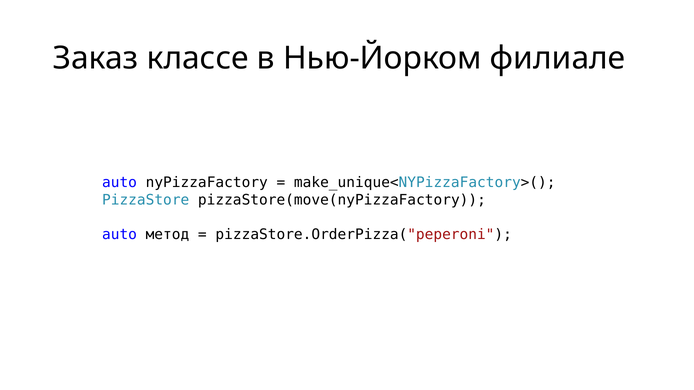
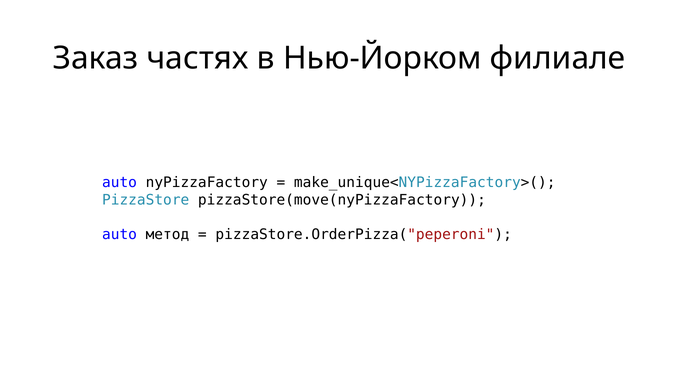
классе: классе -> частях (198, 58)
